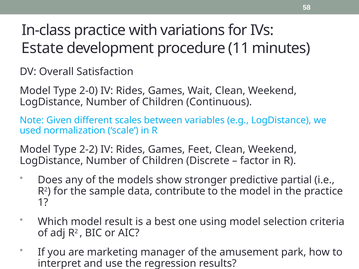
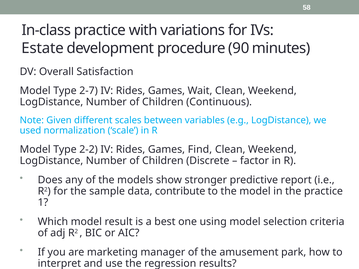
11: 11 -> 90 (239, 48)
2-0: 2-0 -> 2-7 (89, 91)
Feet: Feet -> Find (200, 149)
partial: partial -> report (296, 180)
